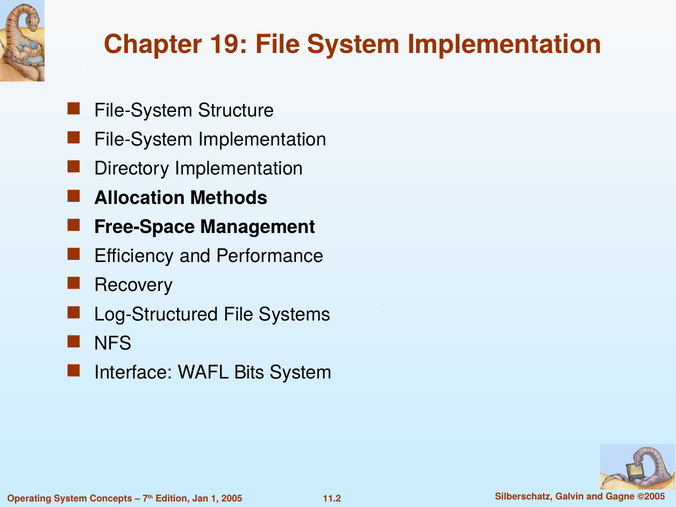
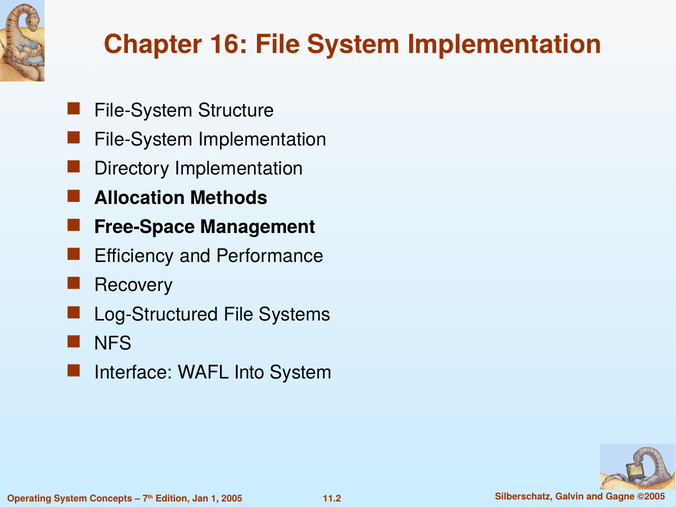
19: 19 -> 16 (229, 45)
Bits: Bits -> Into (249, 373)
